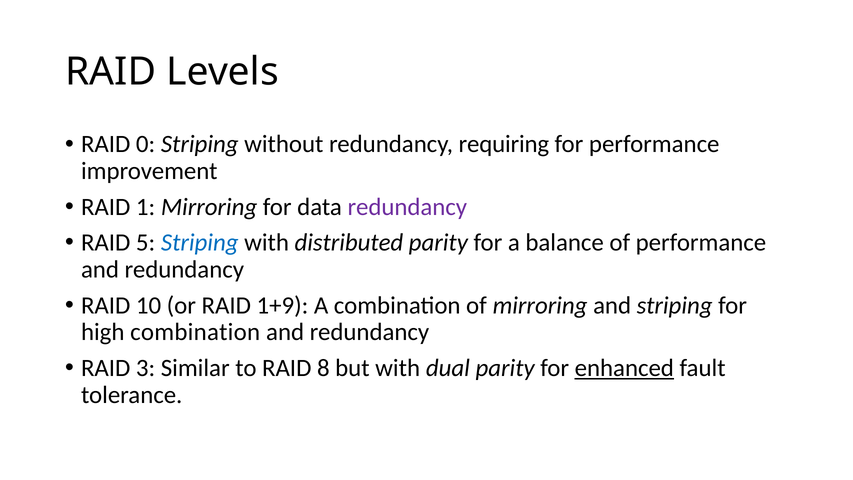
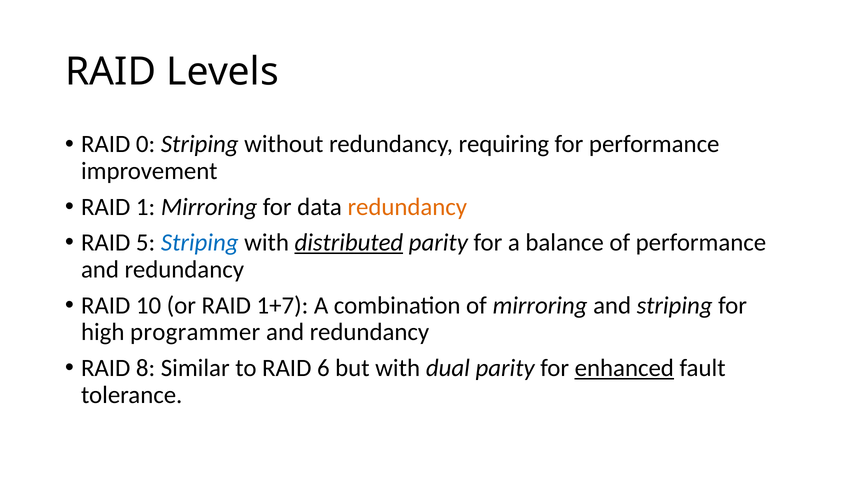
redundancy colour: purple -> orange (407, 207)
distributed underline: none -> present (349, 243)
1+9: 1+9 -> 1+7 (282, 305)
high combination: combination -> programmer (195, 332)
3: 3 -> 8 (146, 368)
8: 8 -> 6 (323, 368)
